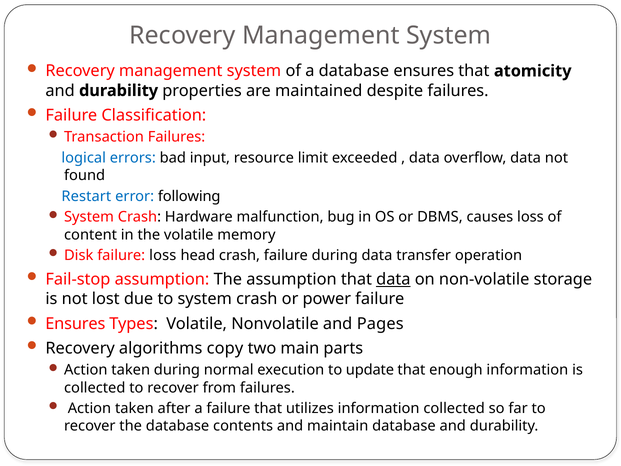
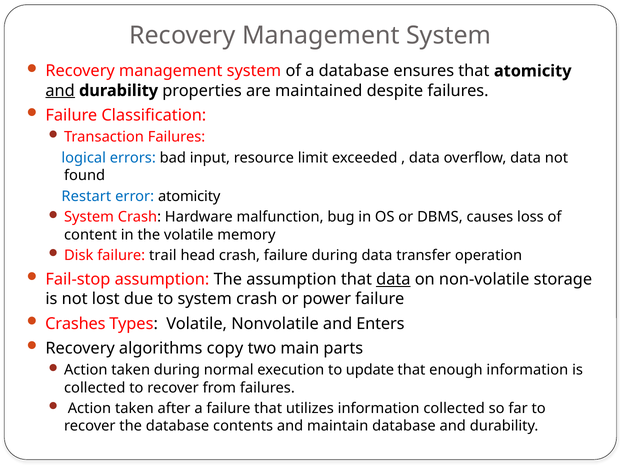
and underline: none -> present (60, 91)
error following: following -> atomicity (189, 196)
failure loss: loss -> trail (163, 255)
Ensures: Ensures -> Crashes (75, 324)
Pages: Pages -> Enters (380, 324)
